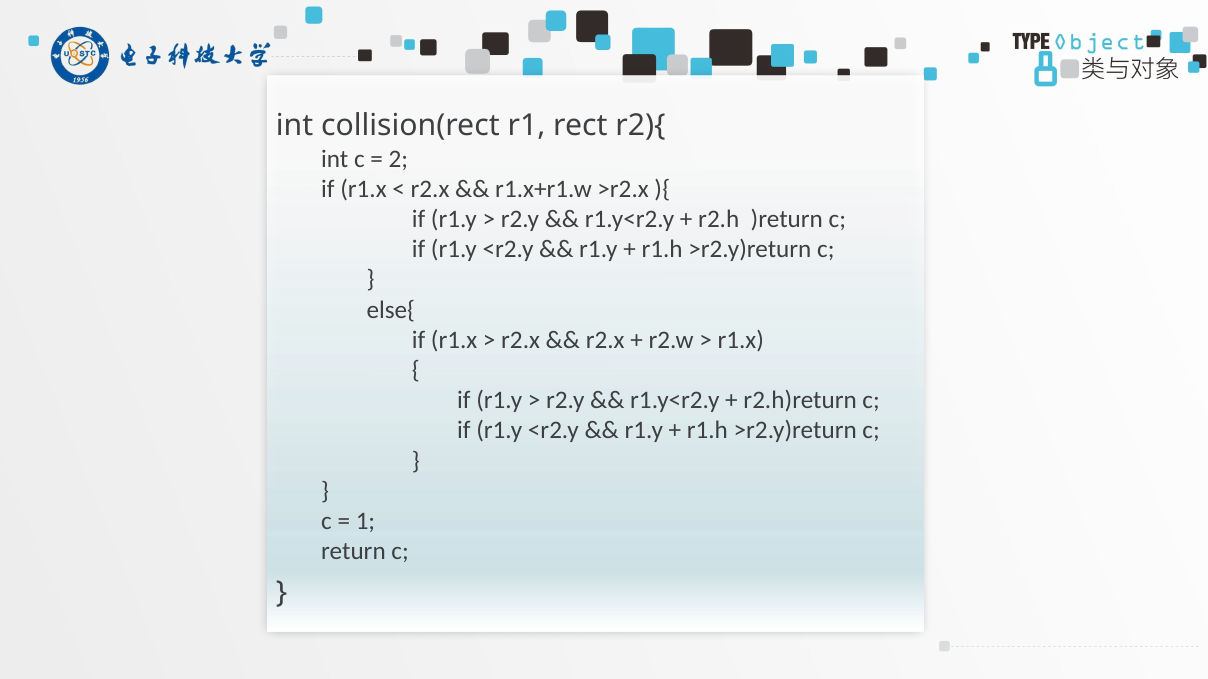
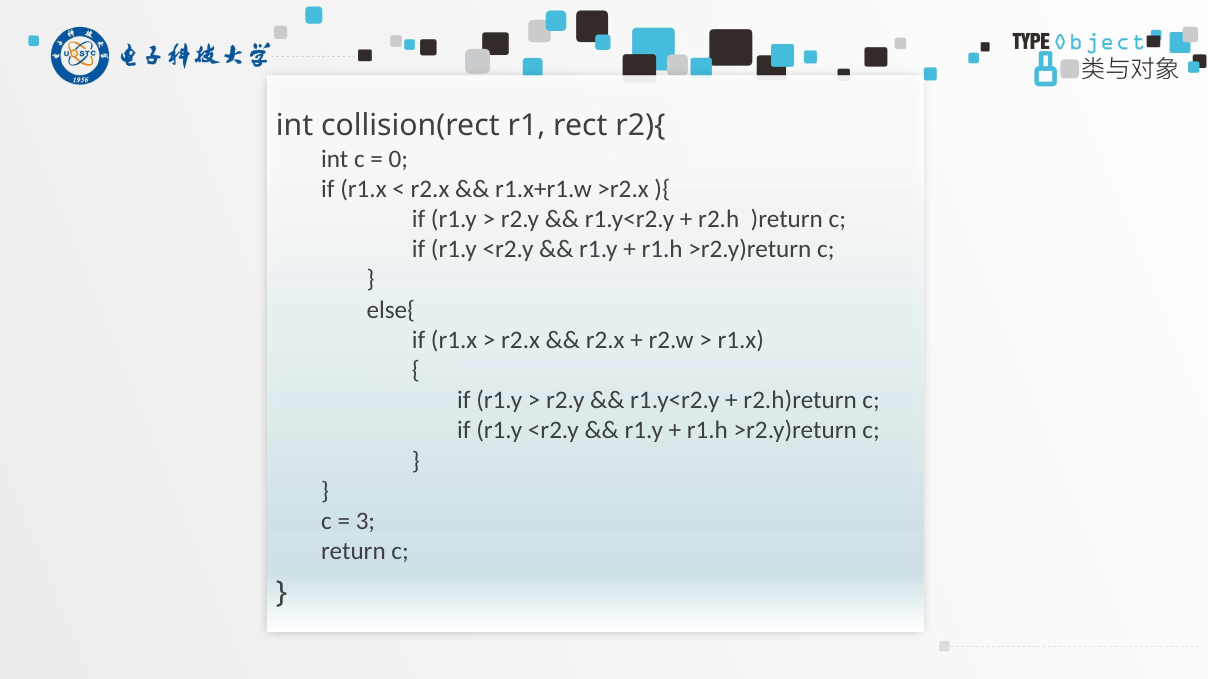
2: 2 -> 0 (398, 159)
1: 1 -> 3 (365, 522)
